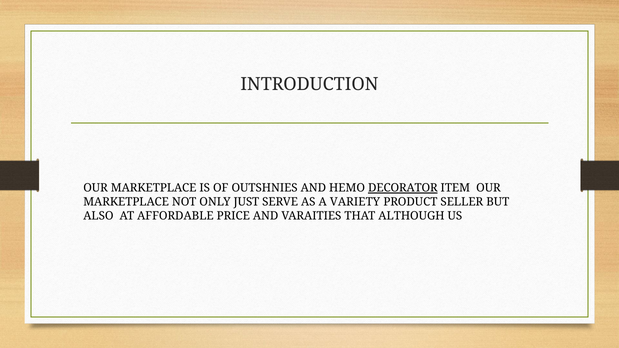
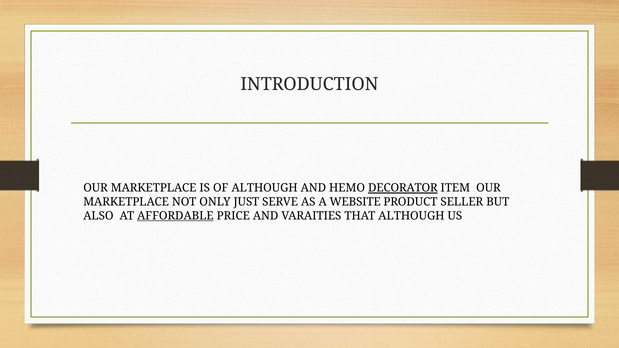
OF OUTSHNIES: OUTSHNIES -> ALTHOUGH (265, 188)
VARIETY: VARIETY -> WEBSITE (355, 202)
AFFORDABLE underline: none -> present (175, 216)
